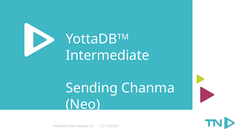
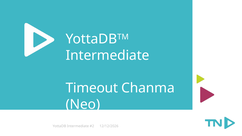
Sending: Sending -> Timeout (92, 88)
